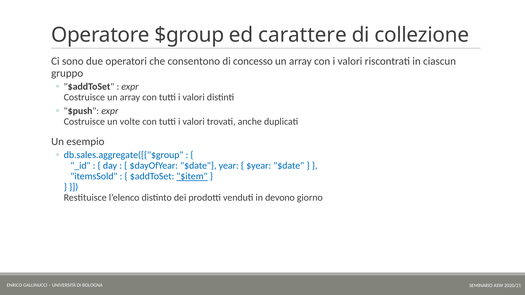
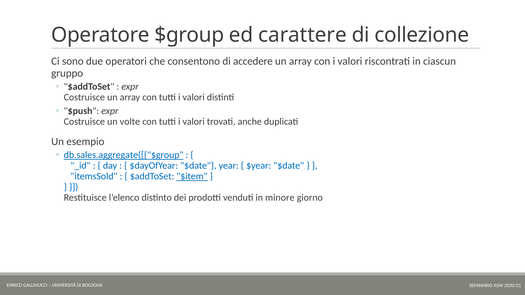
concesso: concesso -> accedere (253, 61)
db.sales.aggregate([{"$group underline: none -> present (124, 155)
devono: devono -> minore (280, 198)
